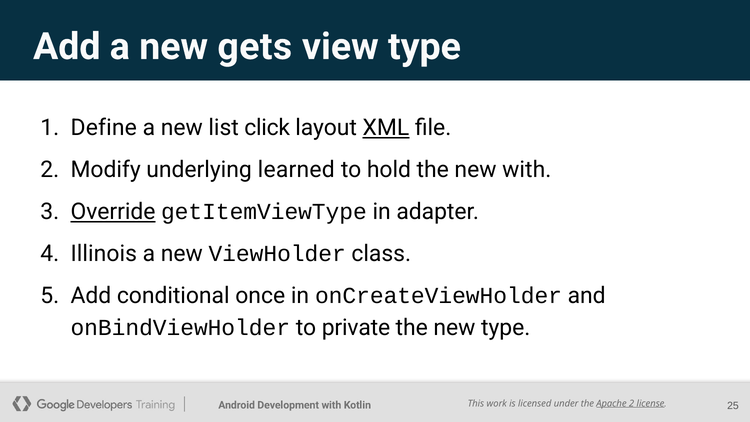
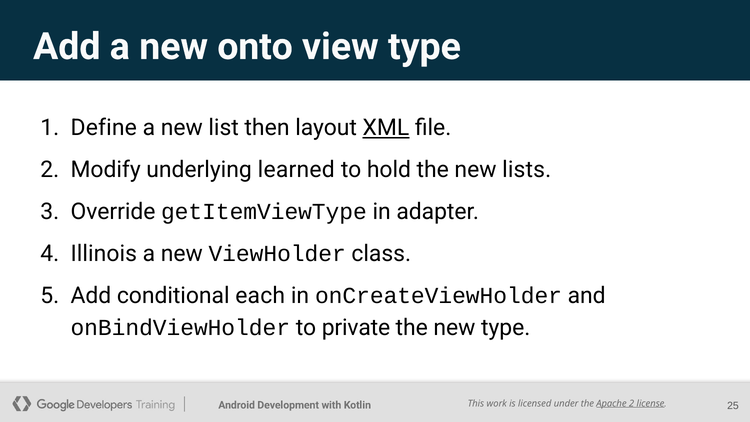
gets: gets -> onto (255, 47)
click: click -> then (267, 128)
new with: with -> lists (527, 170)
Override underline: present -> none (113, 212)
once: once -> each (260, 296)
